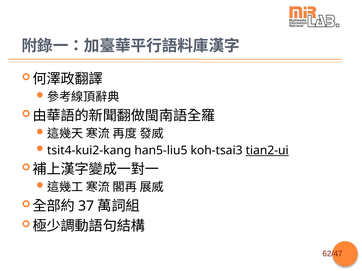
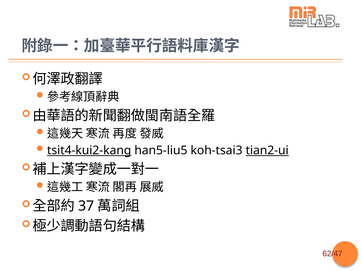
tsit4-kui2-kang underline: none -> present (89, 151)
